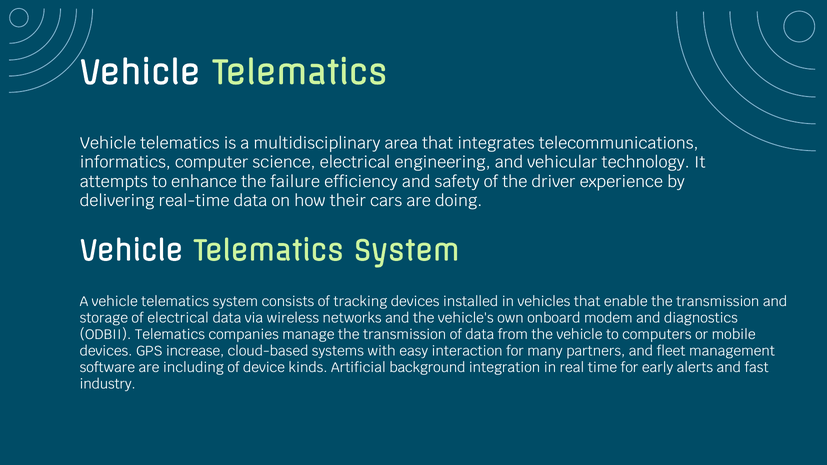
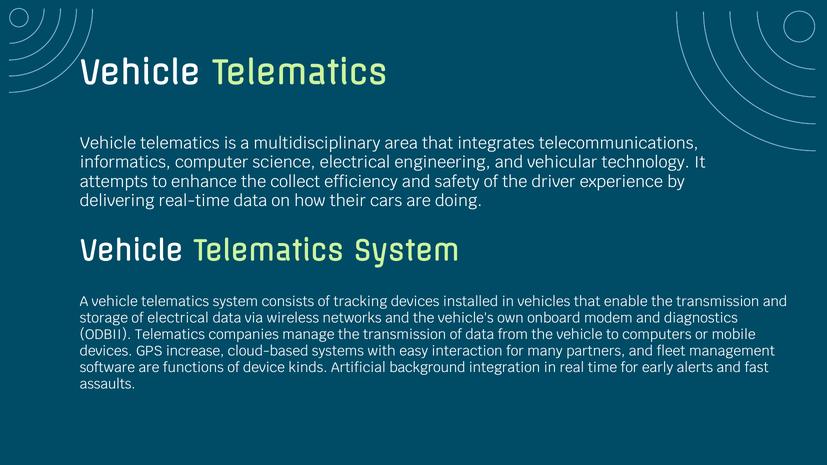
failure: failure -> collect (295, 182)
including: including -> functions (193, 368)
industry: industry -> assaults (108, 384)
